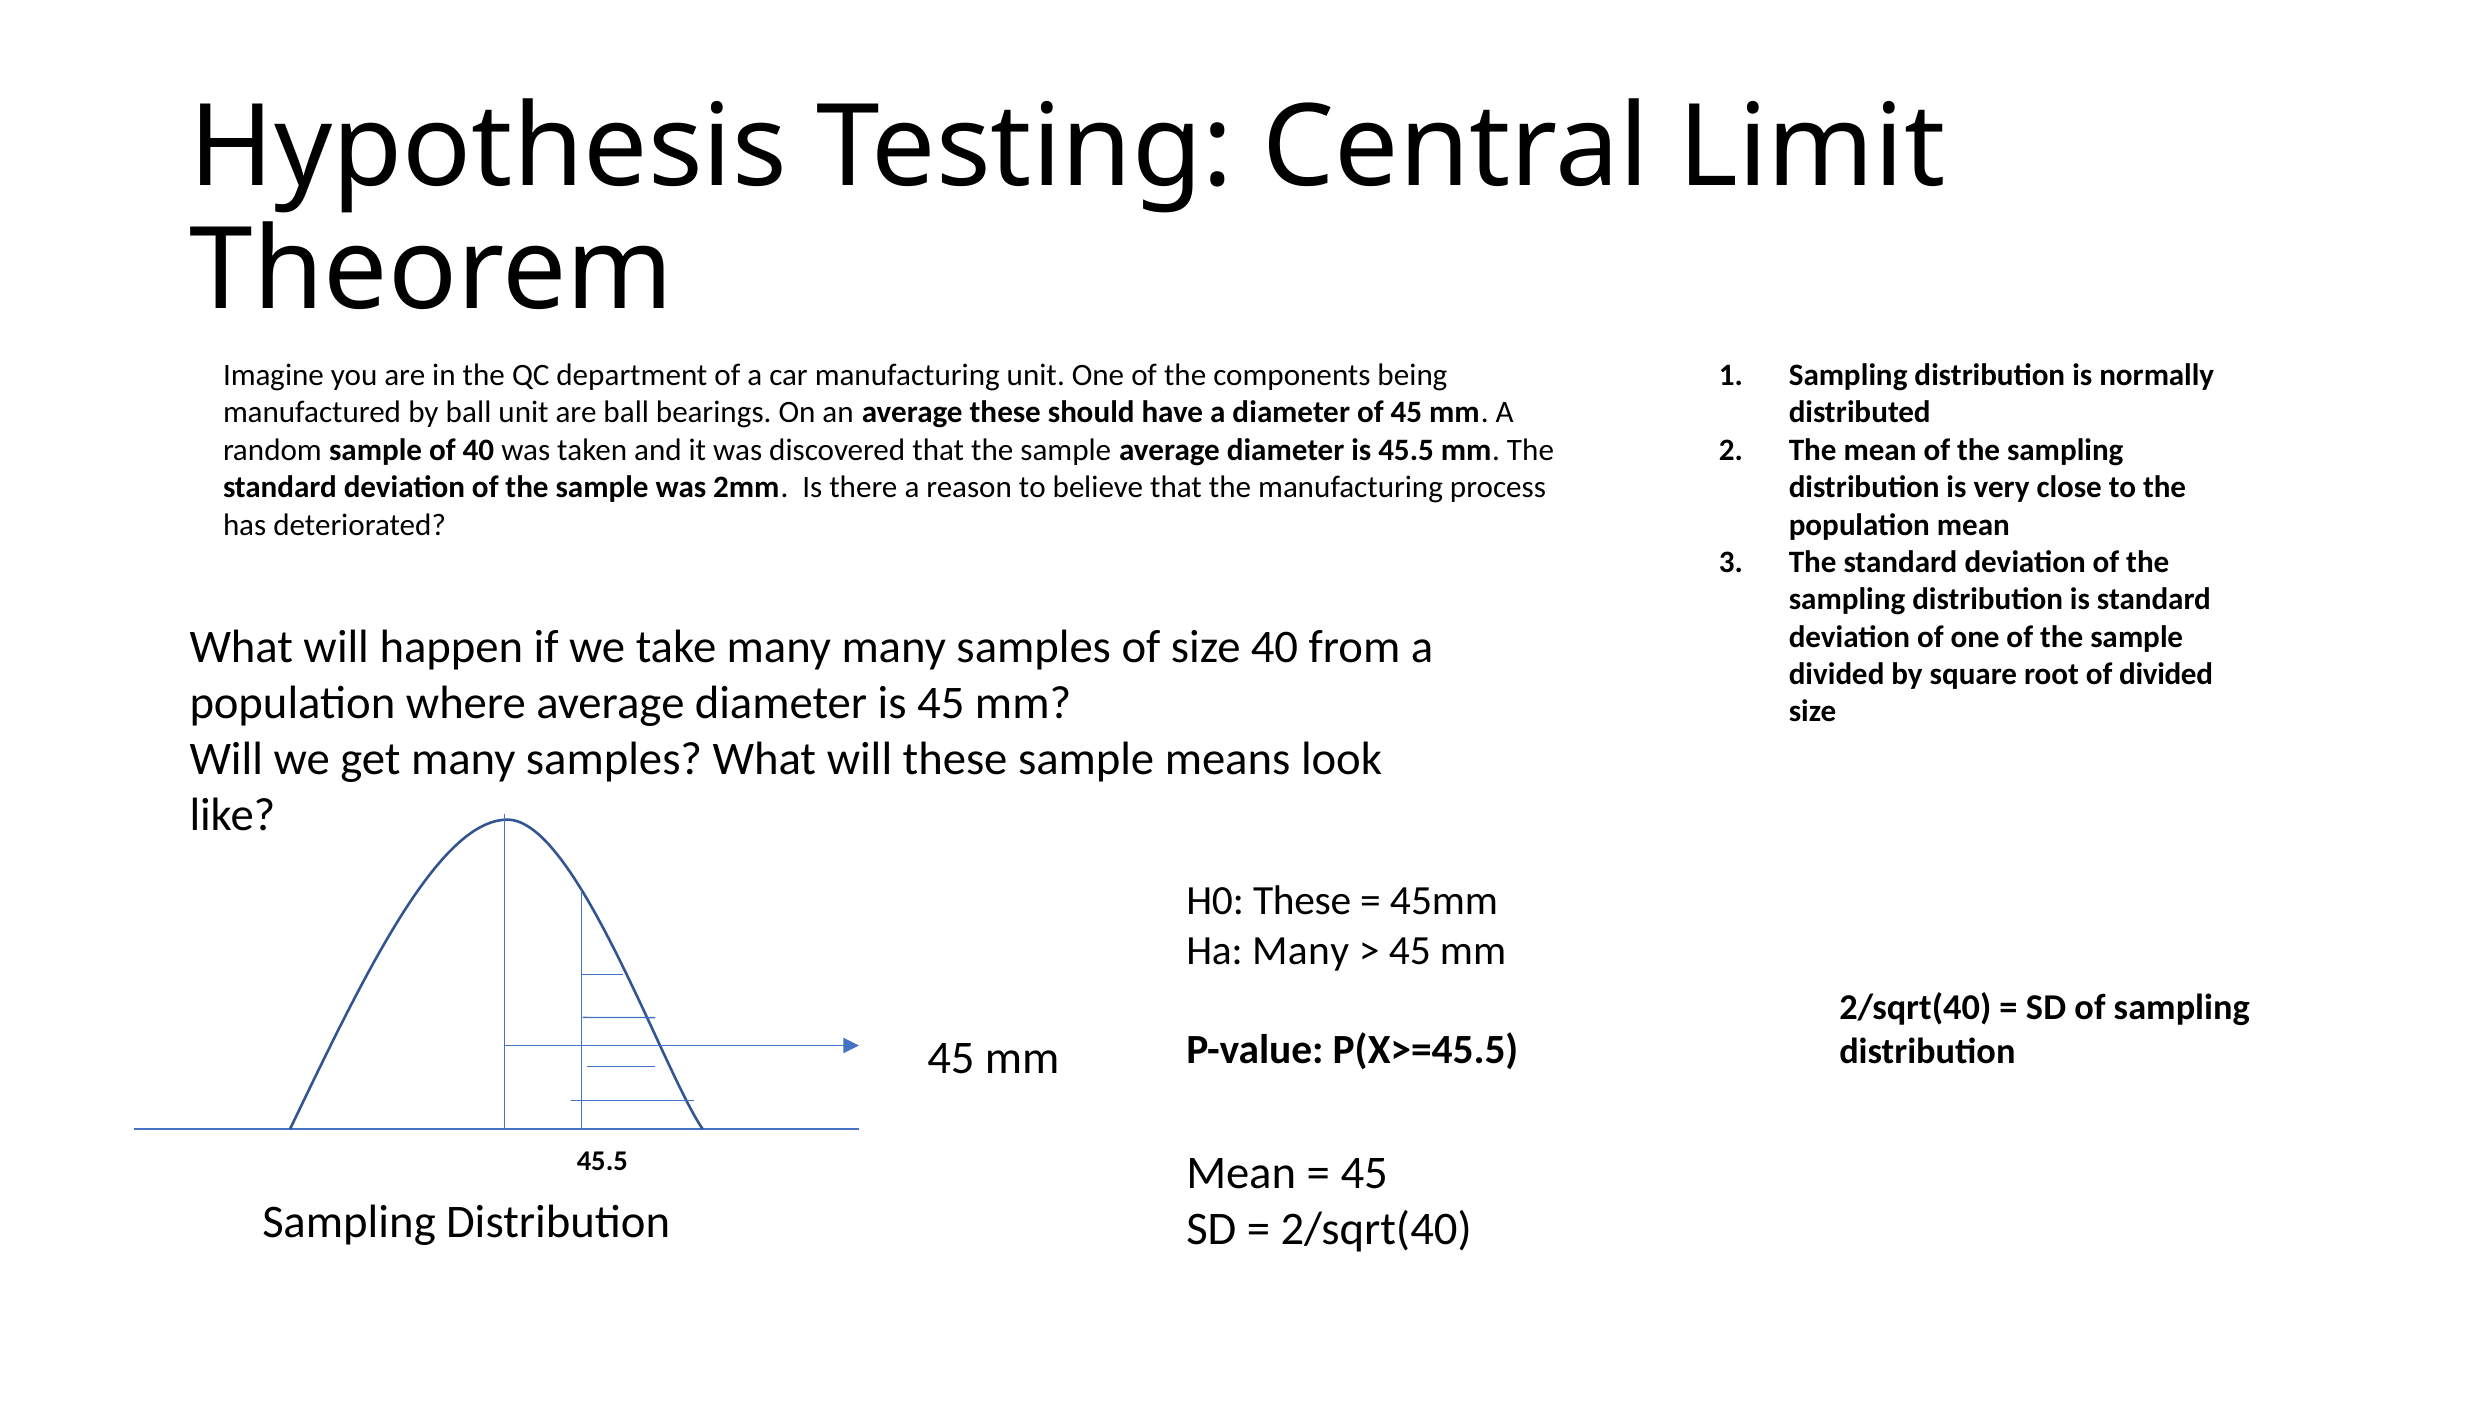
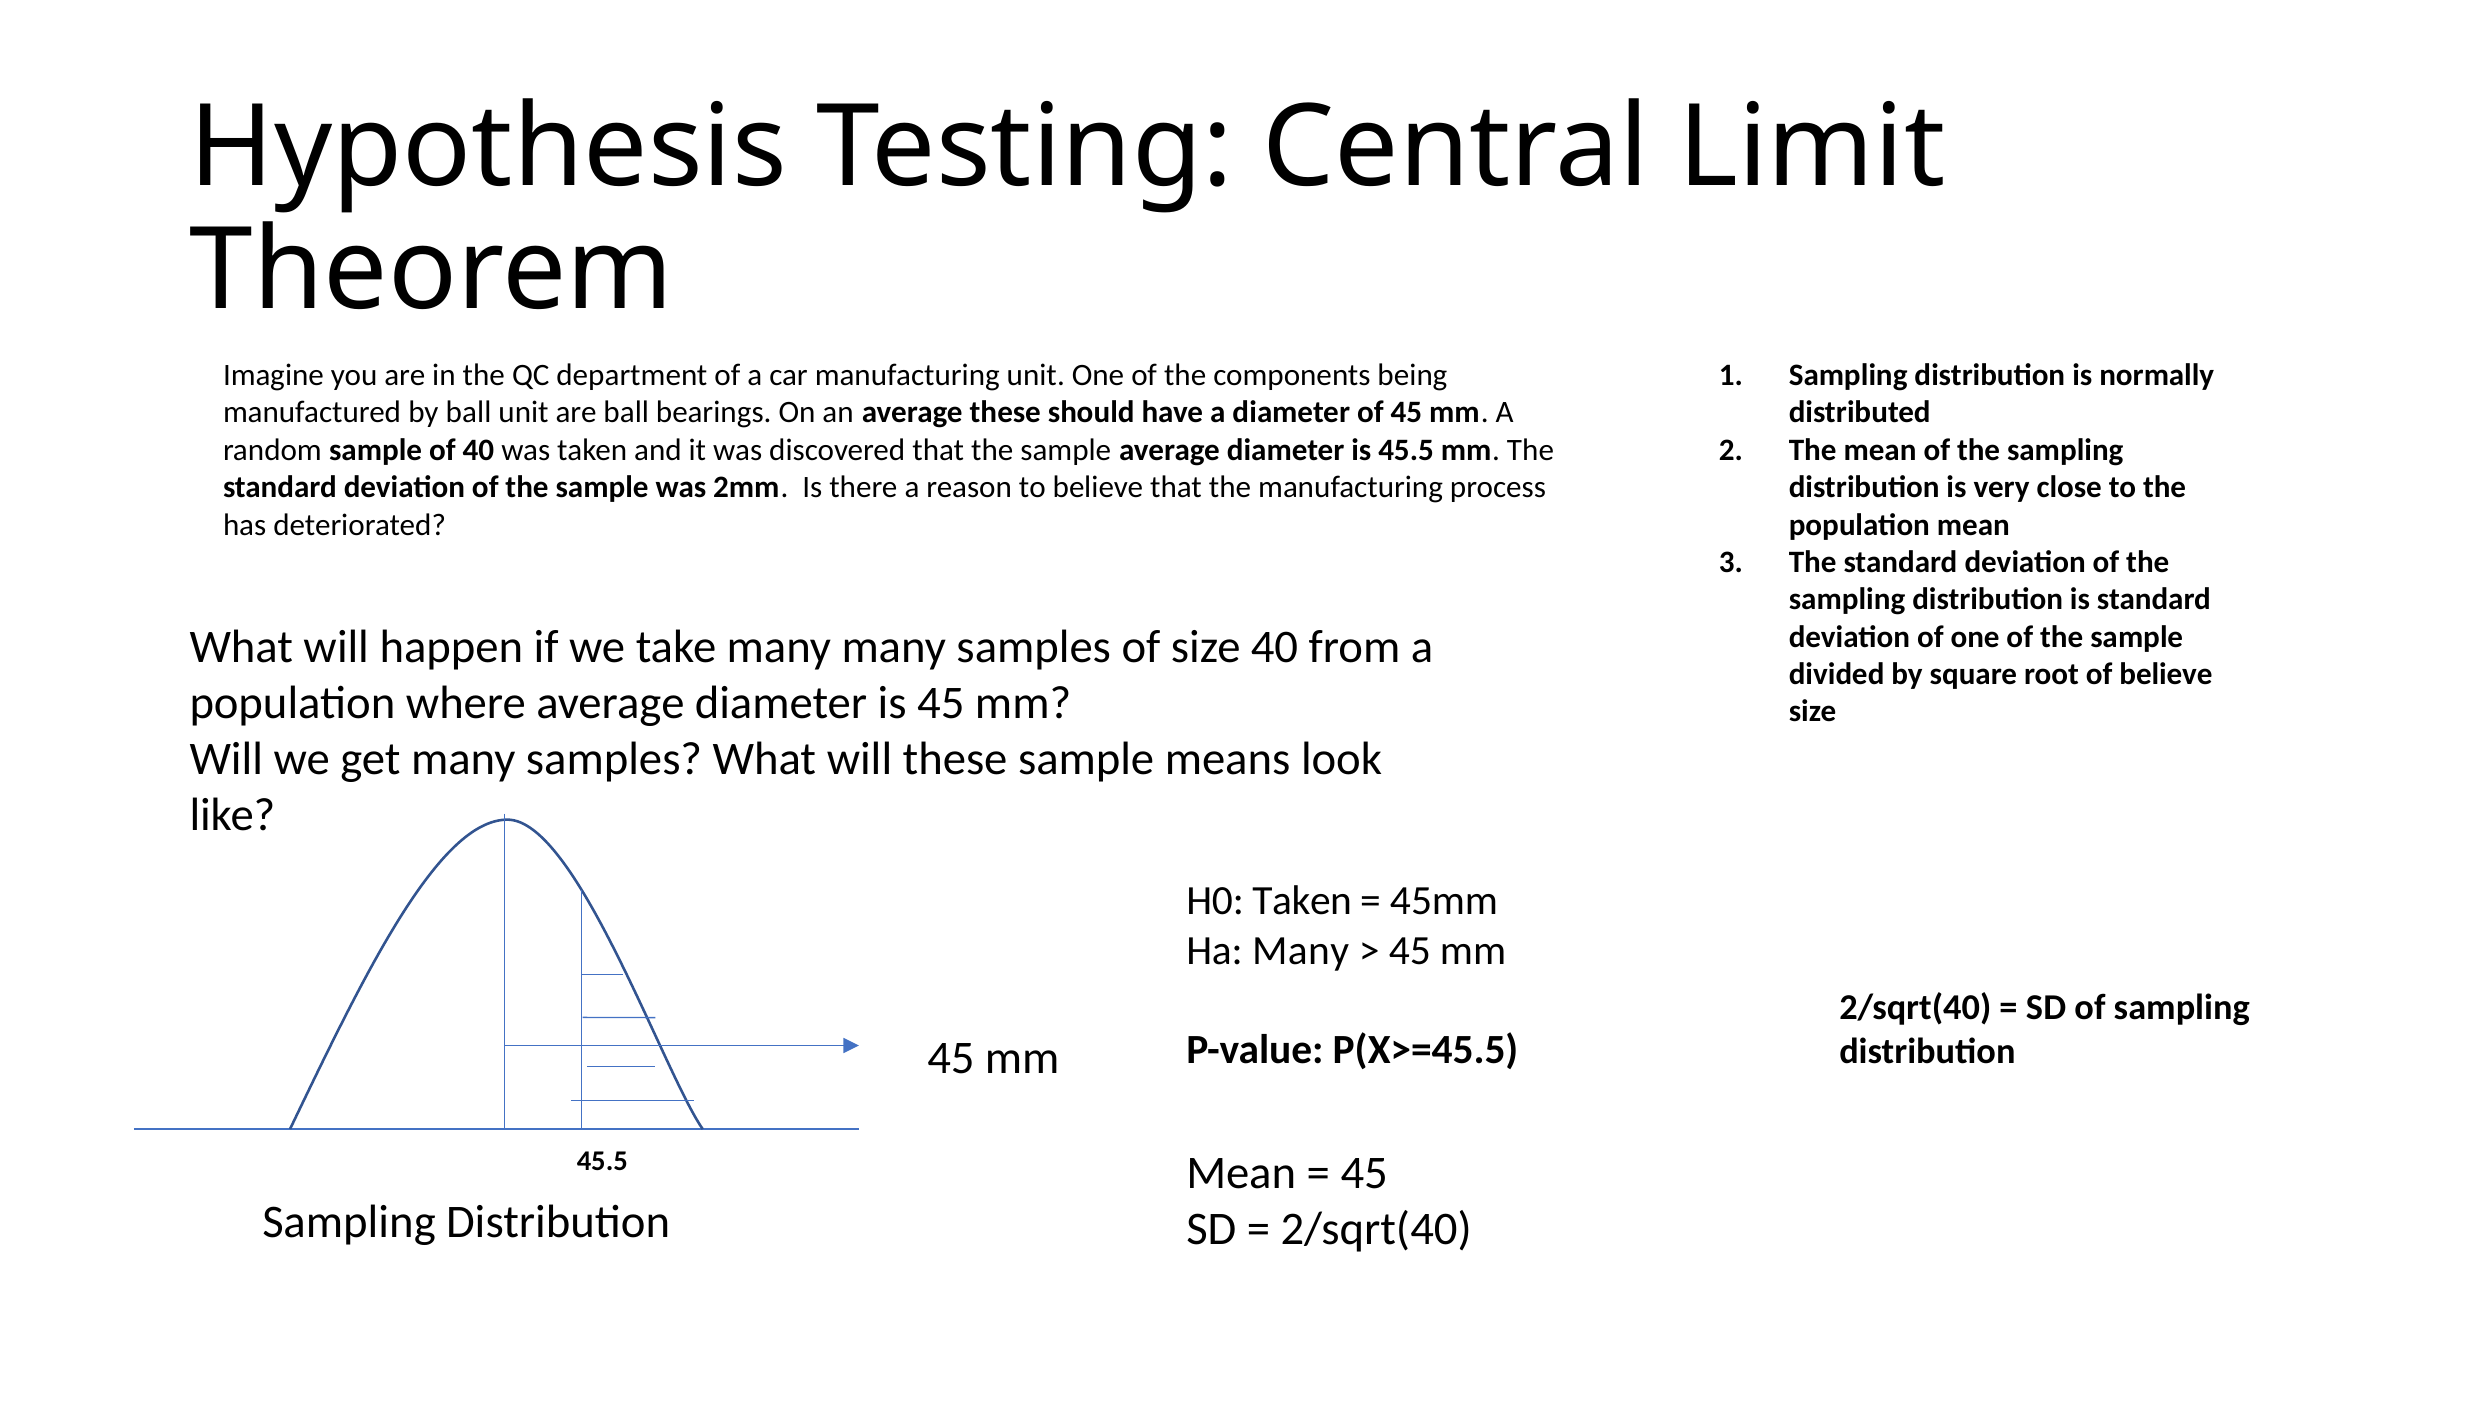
of divided: divided -> believe (2166, 674)
H0 These: These -> Taken (1302, 901)
